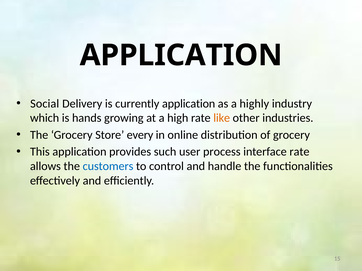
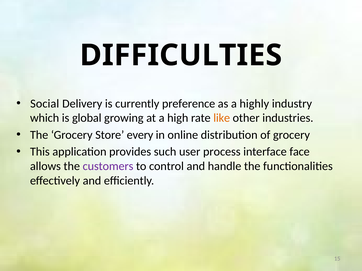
APPLICATION: APPLICATION -> DIFFICULTIES (181, 55)
currently application: application -> preference (189, 104)
hands: hands -> global (87, 118)
interface rate: rate -> face (300, 152)
customers colour: blue -> purple (108, 166)
